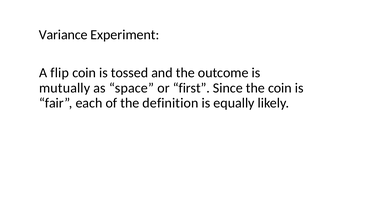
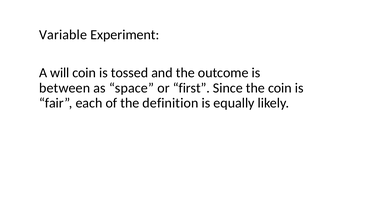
Variance: Variance -> Variable (63, 35)
flip: flip -> will (60, 73)
mutually: mutually -> between (65, 88)
